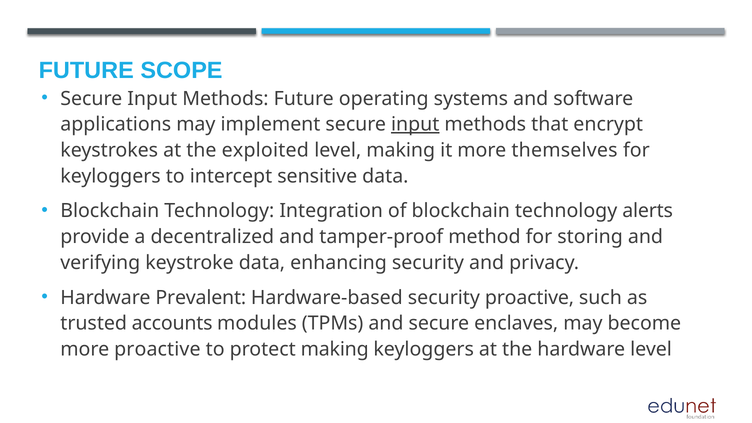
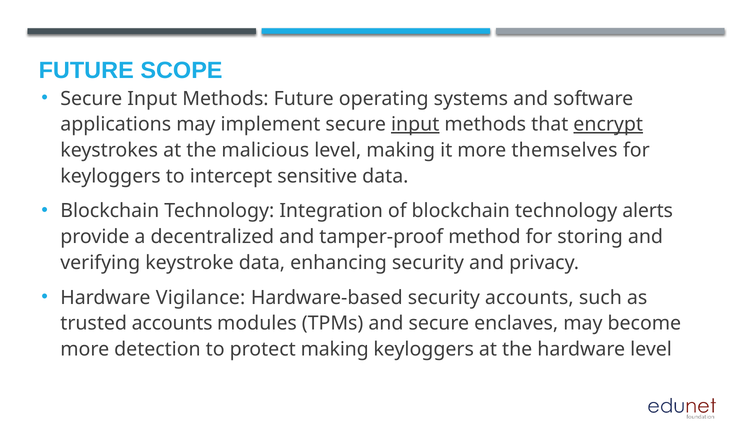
encrypt underline: none -> present (608, 124)
exploited: exploited -> malicious (265, 150)
Prevalent: Prevalent -> Vigilance (201, 298)
security proactive: proactive -> accounts (529, 298)
more proactive: proactive -> detection (157, 349)
